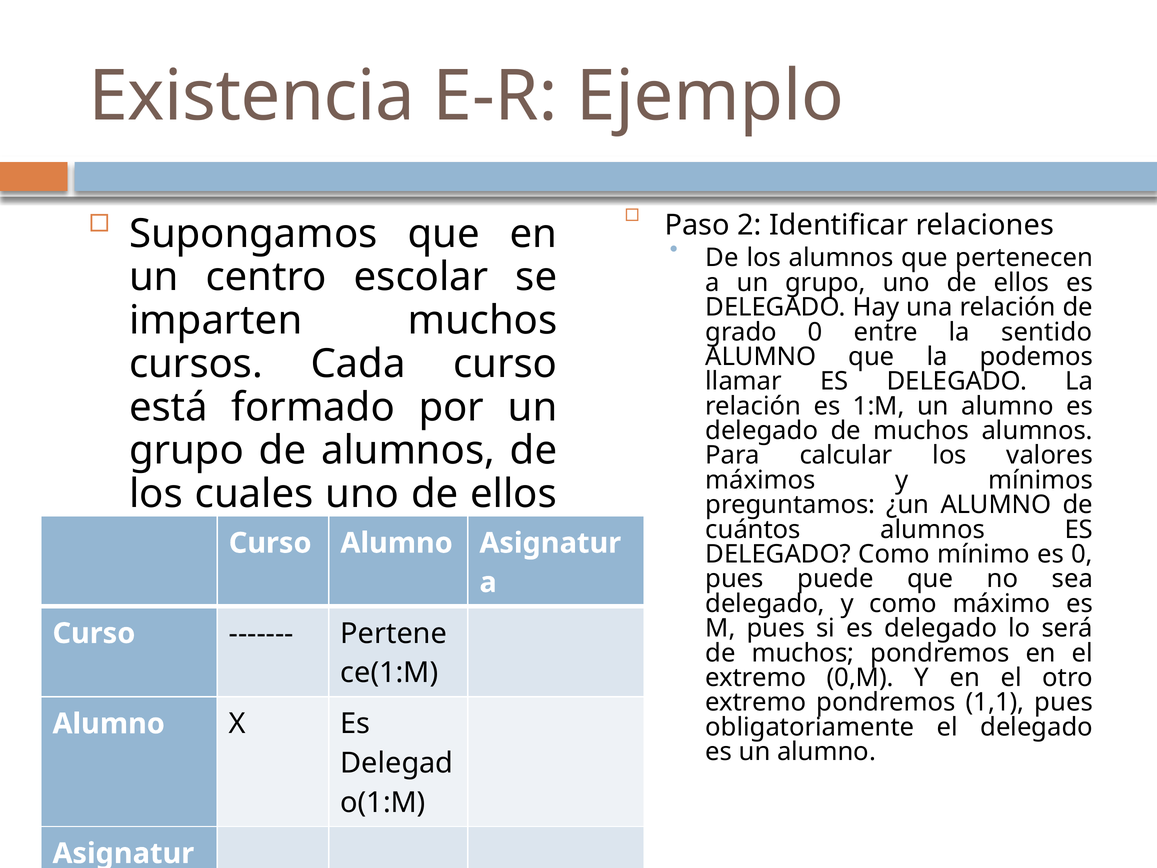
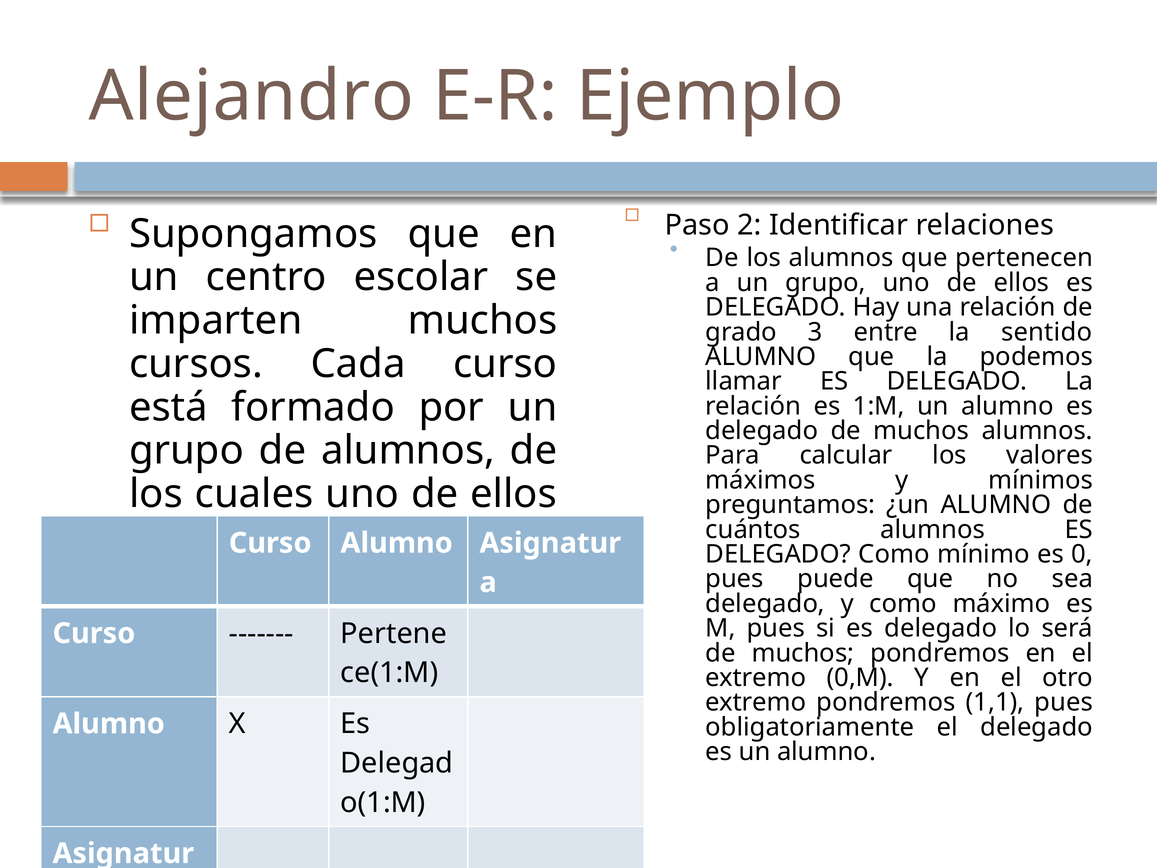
Existencia: Existencia -> Alejandro (251, 97)
grado 0: 0 -> 3 (815, 332)
